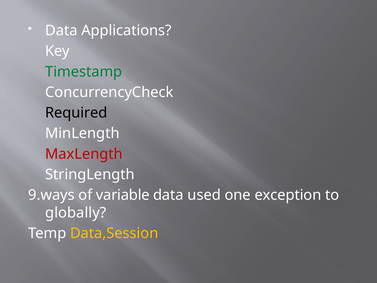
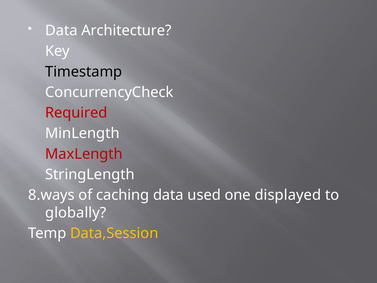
Applications: Applications -> Architecture (126, 31)
Timestamp colour: green -> black (84, 72)
Required colour: black -> red (76, 113)
9.ways: 9.ways -> 8.ways (51, 195)
variable: variable -> caching (123, 195)
exception: exception -> displayed (288, 195)
